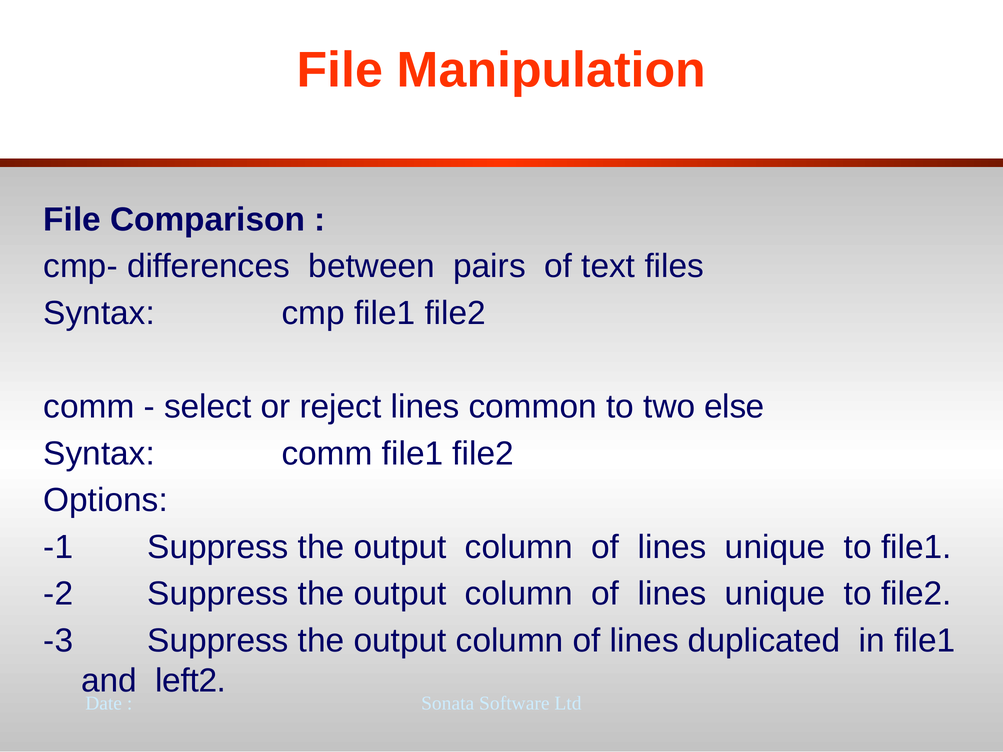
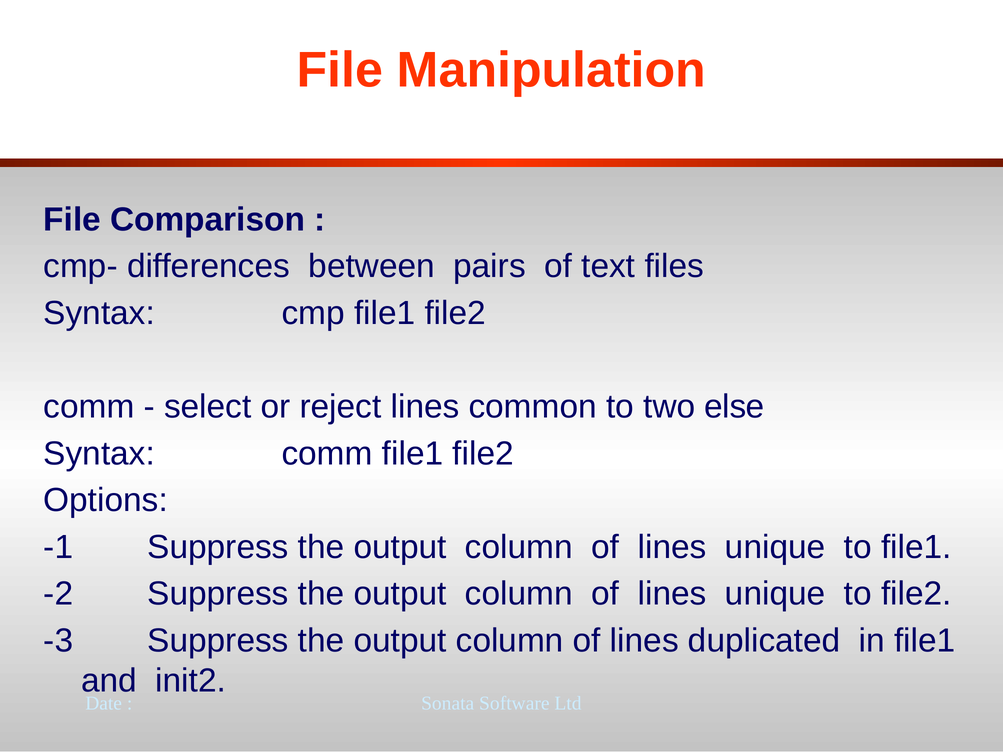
left2: left2 -> init2 (191, 681)
